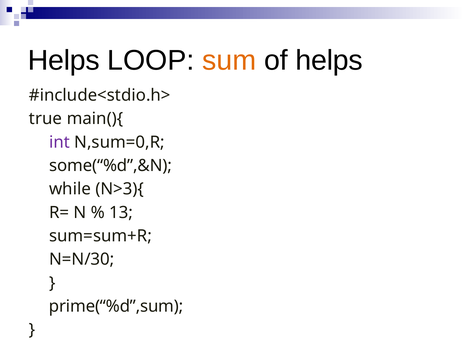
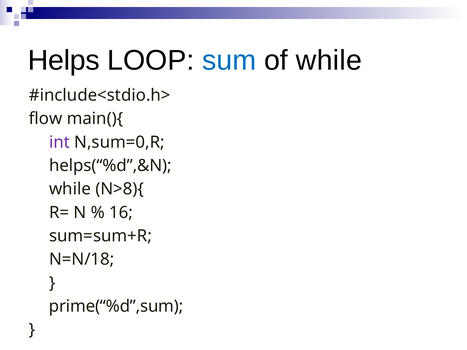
sum colour: orange -> blue (229, 61)
of helps: helps -> while (329, 61)
true: true -> flow (46, 119)
some(“%d”,&N: some(“%d”,&N -> helps(“%d”,&N (110, 166)
N>3){: N>3){ -> N>8){ (120, 189)
13: 13 -> 16 (121, 213)
N=N/30: N=N/30 -> N=N/18 (82, 260)
